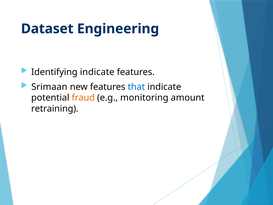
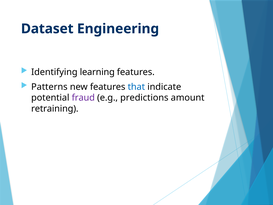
Identifying indicate: indicate -> learning (97, 72)
Srimaan: Srimaan -> Patterns (49, 87)
fraud colour: orange -> purple (83, 98)
monitoring: monitoring -> predictions (144, 98)
